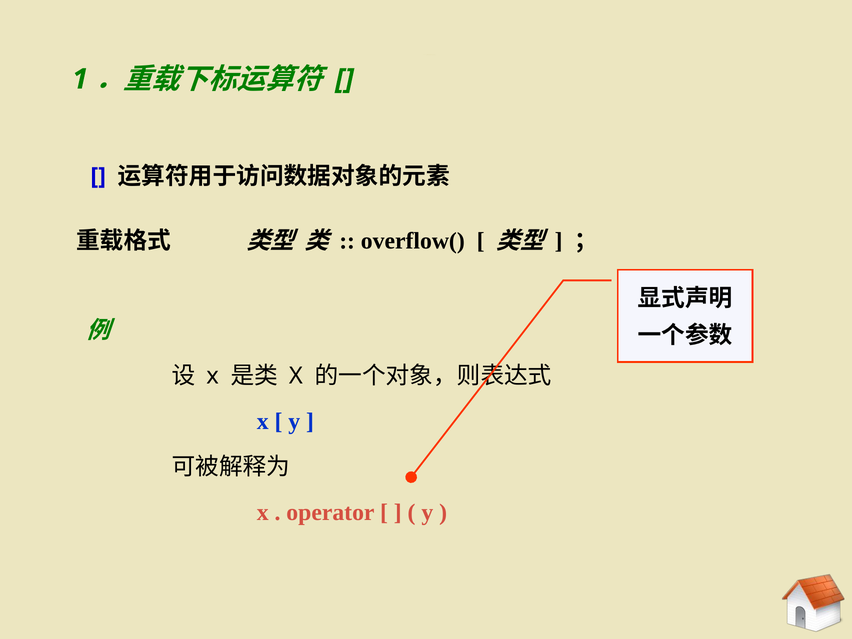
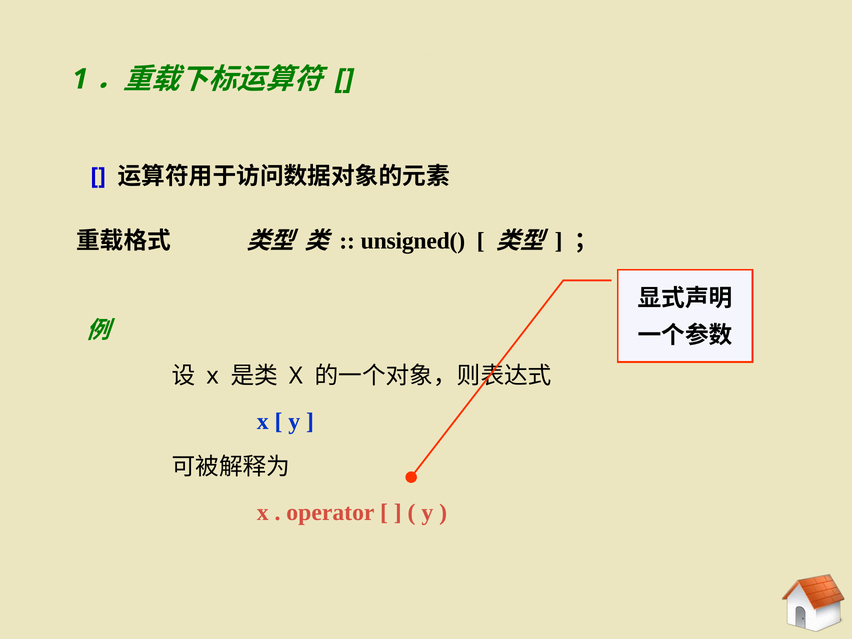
overflow(: overflow( -> unsigned( (413, 241)
